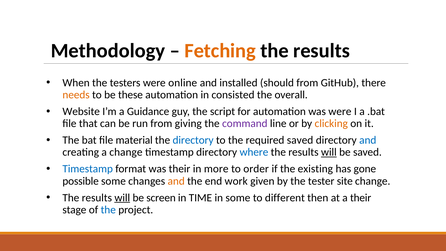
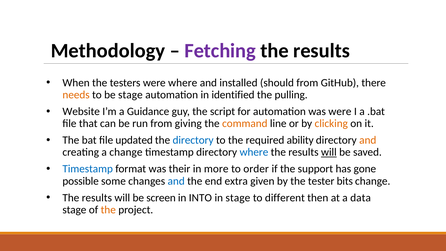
Fetching colour: orange -> purple (220, 51)
were online: online -> where (183, 83)
be these: these -> stage (130, 95)
consisted: consisted -> identified (233, 95)
overall: overall -> pulling (291, 95)
command colour: purple -> orange (245, 123)
material: material -> updated (134, 140)
required saved: saved -> ability (300, 140)
and colour: blue -> orange (368, 140)
existing: existing -> support (315, 169)
and colour: orange -> blue (176, 181)
work: work -> extra (236, 181)
site: site -> bits (345, 181)
will underline: present -> none (122, 198)
TIME: TIME -> INTO (200, 198)
in some: some -> stage (238, 198)
a their: their -> data (361, 198)
the colour: blue -> orange (108, 210)
